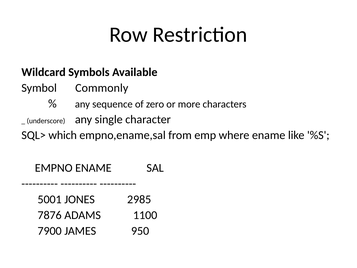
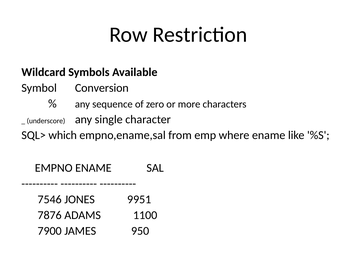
Commonly: Commonly -> Conversion (102, 88)
5001: 5001 -> 7546 (50, 199)
2985: 2985 -> 9951 (139, 199)
